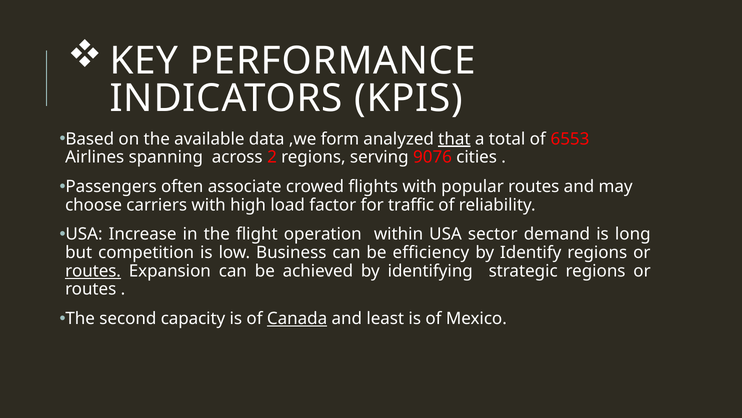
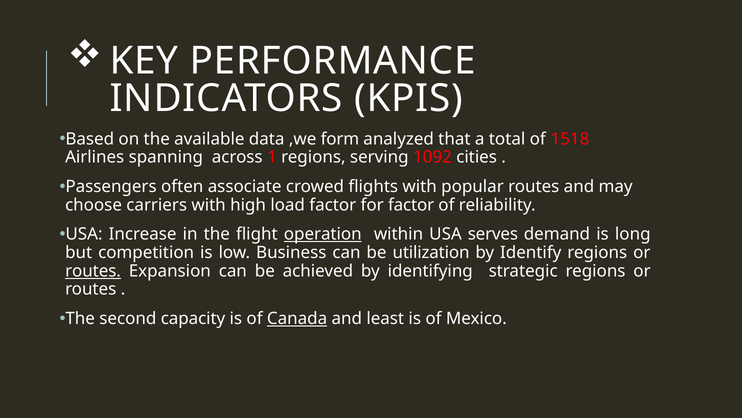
that underline: present -> none (454, 139)
6553: 6553 -> 1518 (570, 139)
2: 2 -> 1 (272, 157)
9076: 9076 -> 1092 (433, 157)
for traffic: traffic -> factor (411, 205)
operation underline: none -> present (323, 234)
sector: sector -> serves (493, 234)
efficiency: efficiency -> utilization (431, 252)
